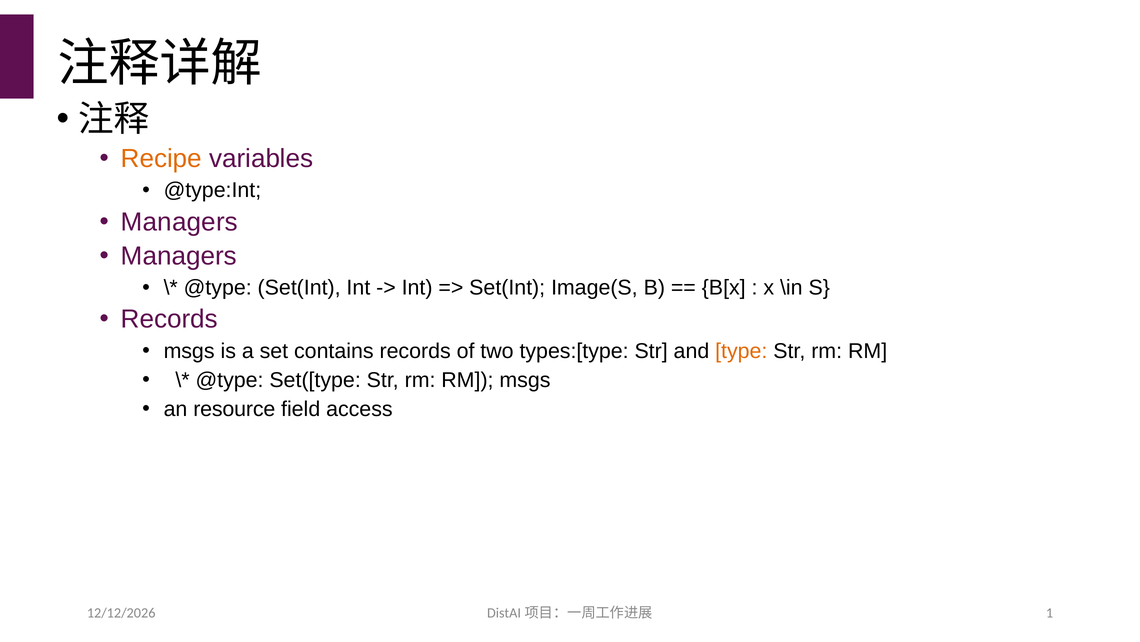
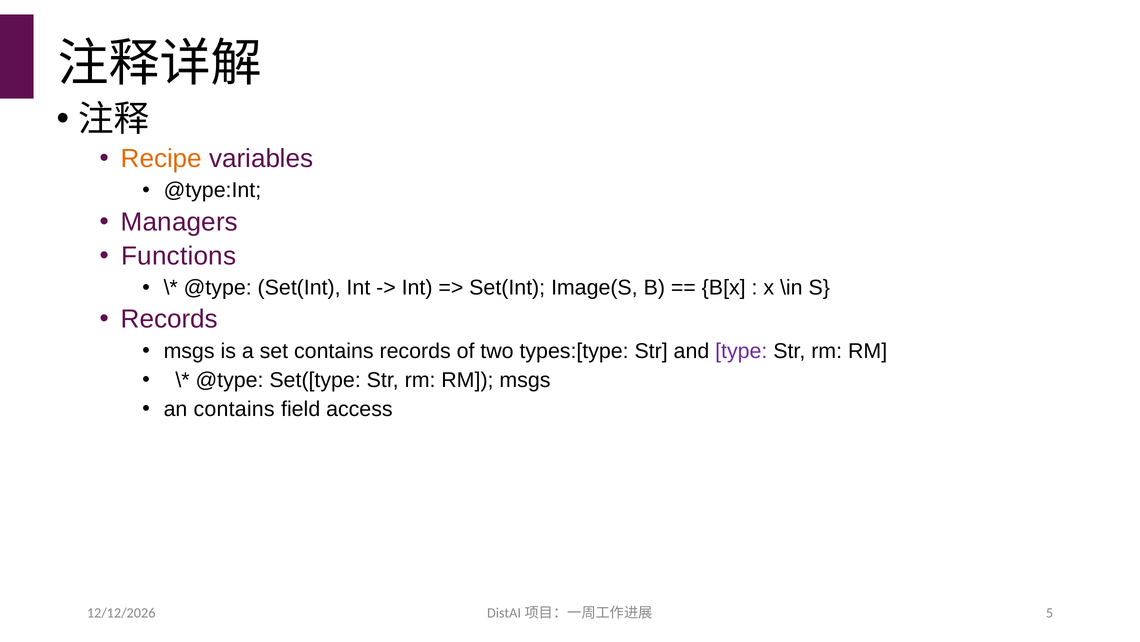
Managers: Managers -> Functions (179, 256)
type colour: orange -> purple (741, 351)
an resource: resource -> contains (234, 409)
1: 1 -> 5 (1050, 612)
